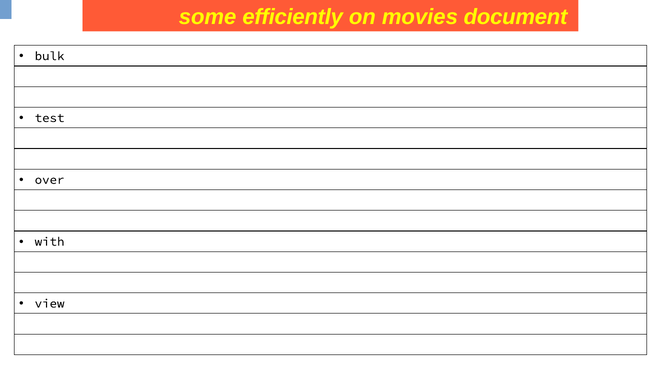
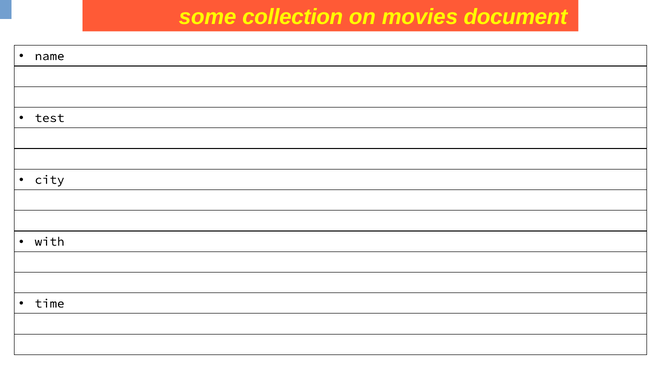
efficiently: efficiently -> collection (293, 17)
bulk: bulk -> name (50, 56)
over: over -> city (50, 180)
view: view -> time (50, 303)
